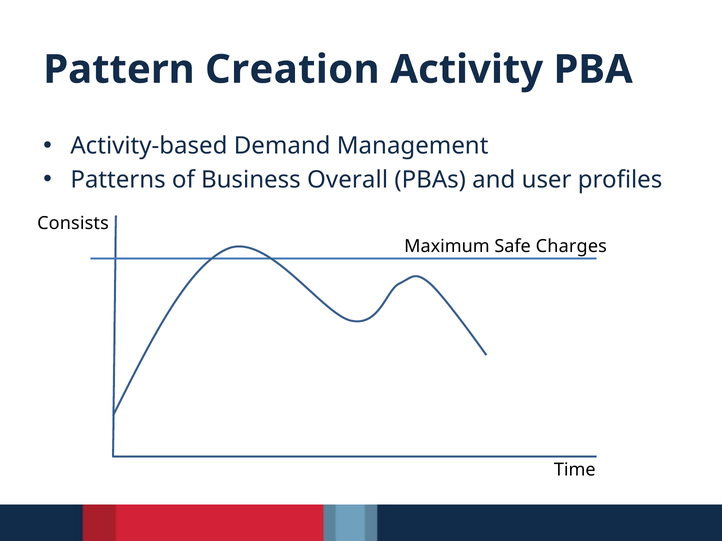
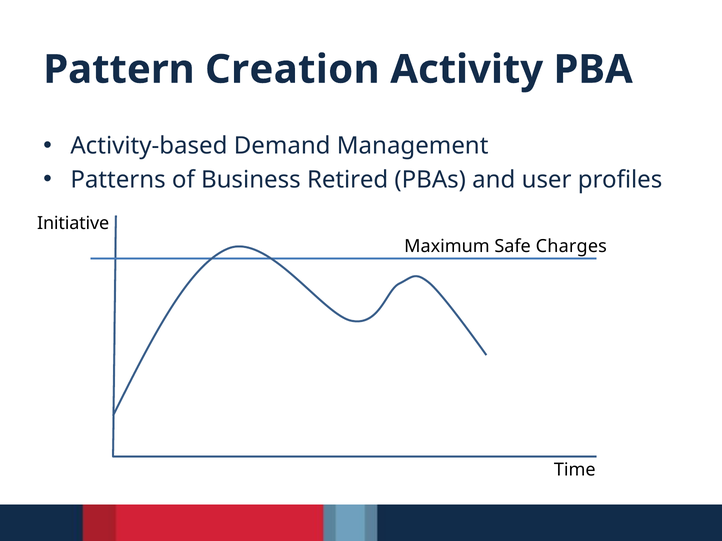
Overall: Overall -> Retired (348, 180)
Consists: Consists -> Initiative (73, 224)
